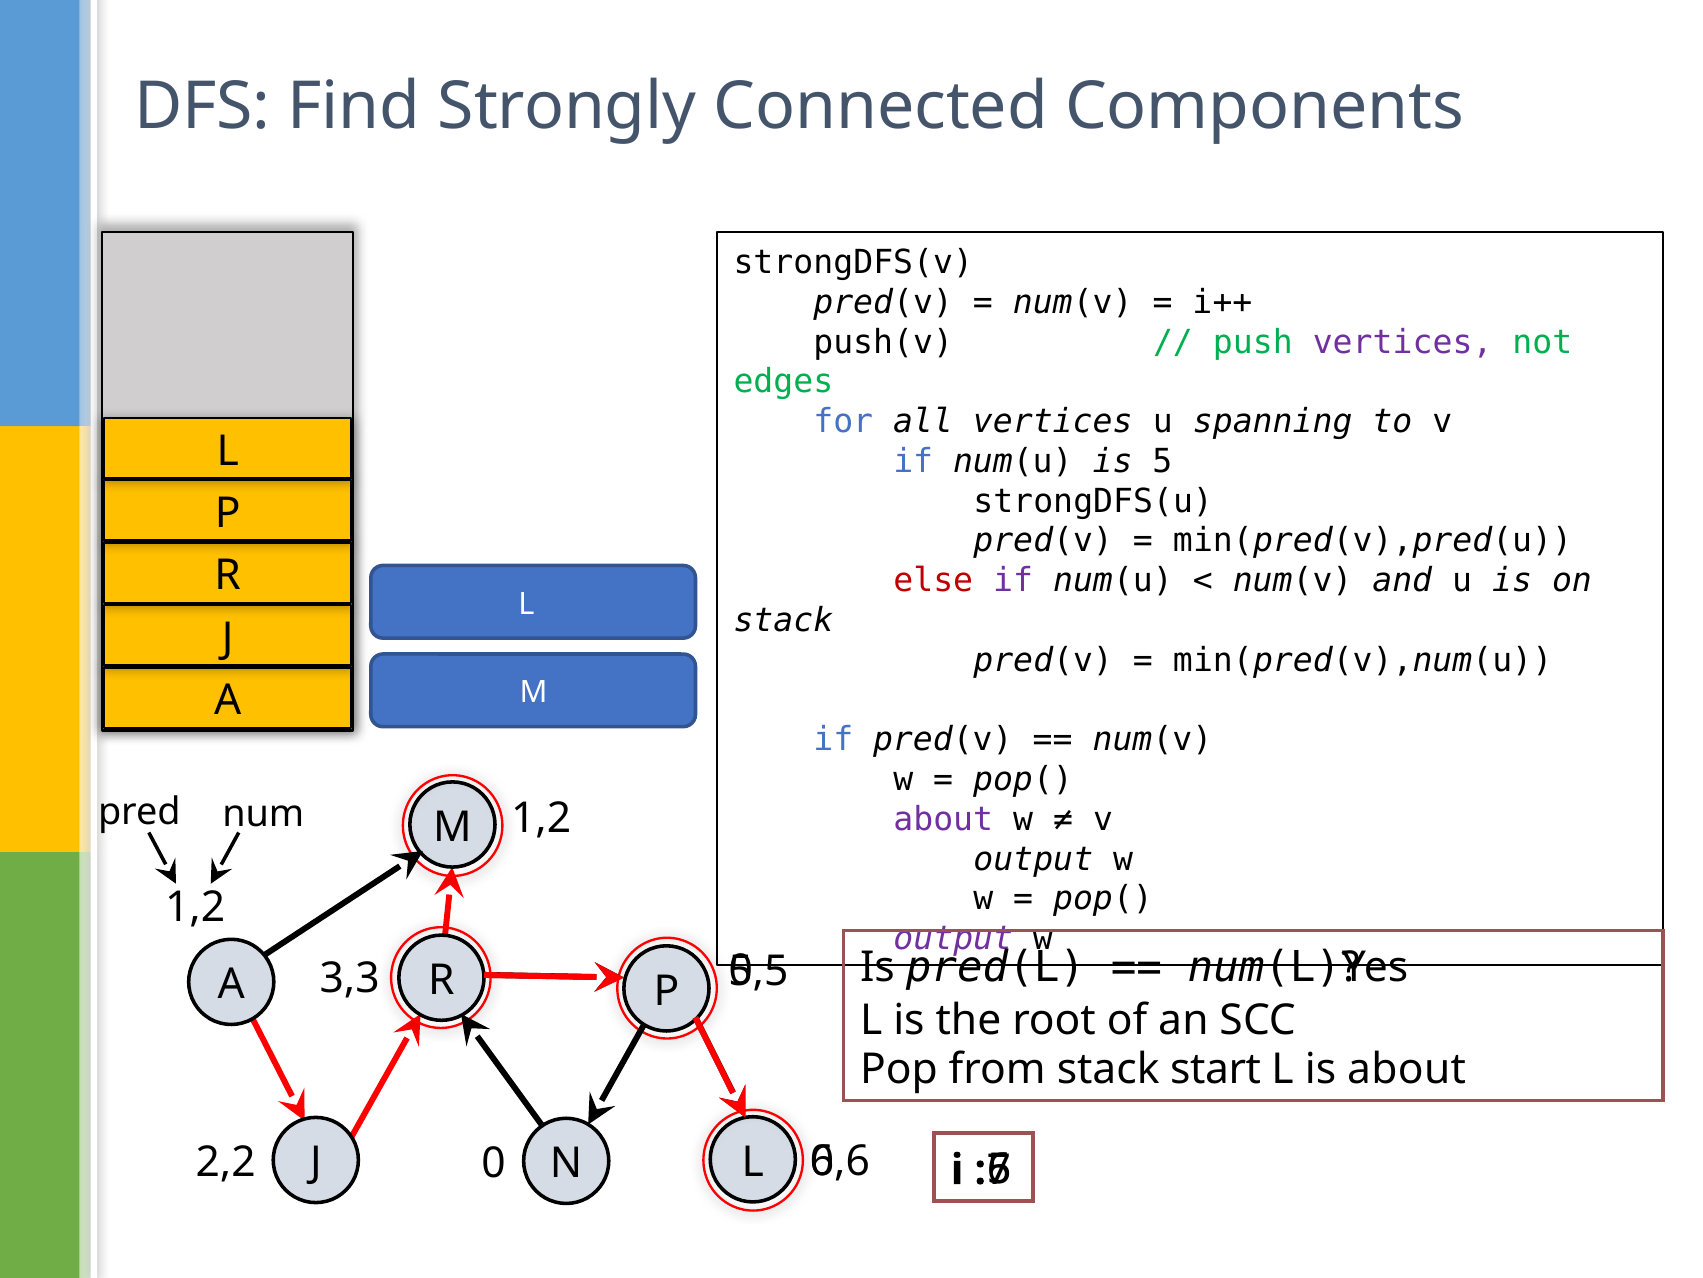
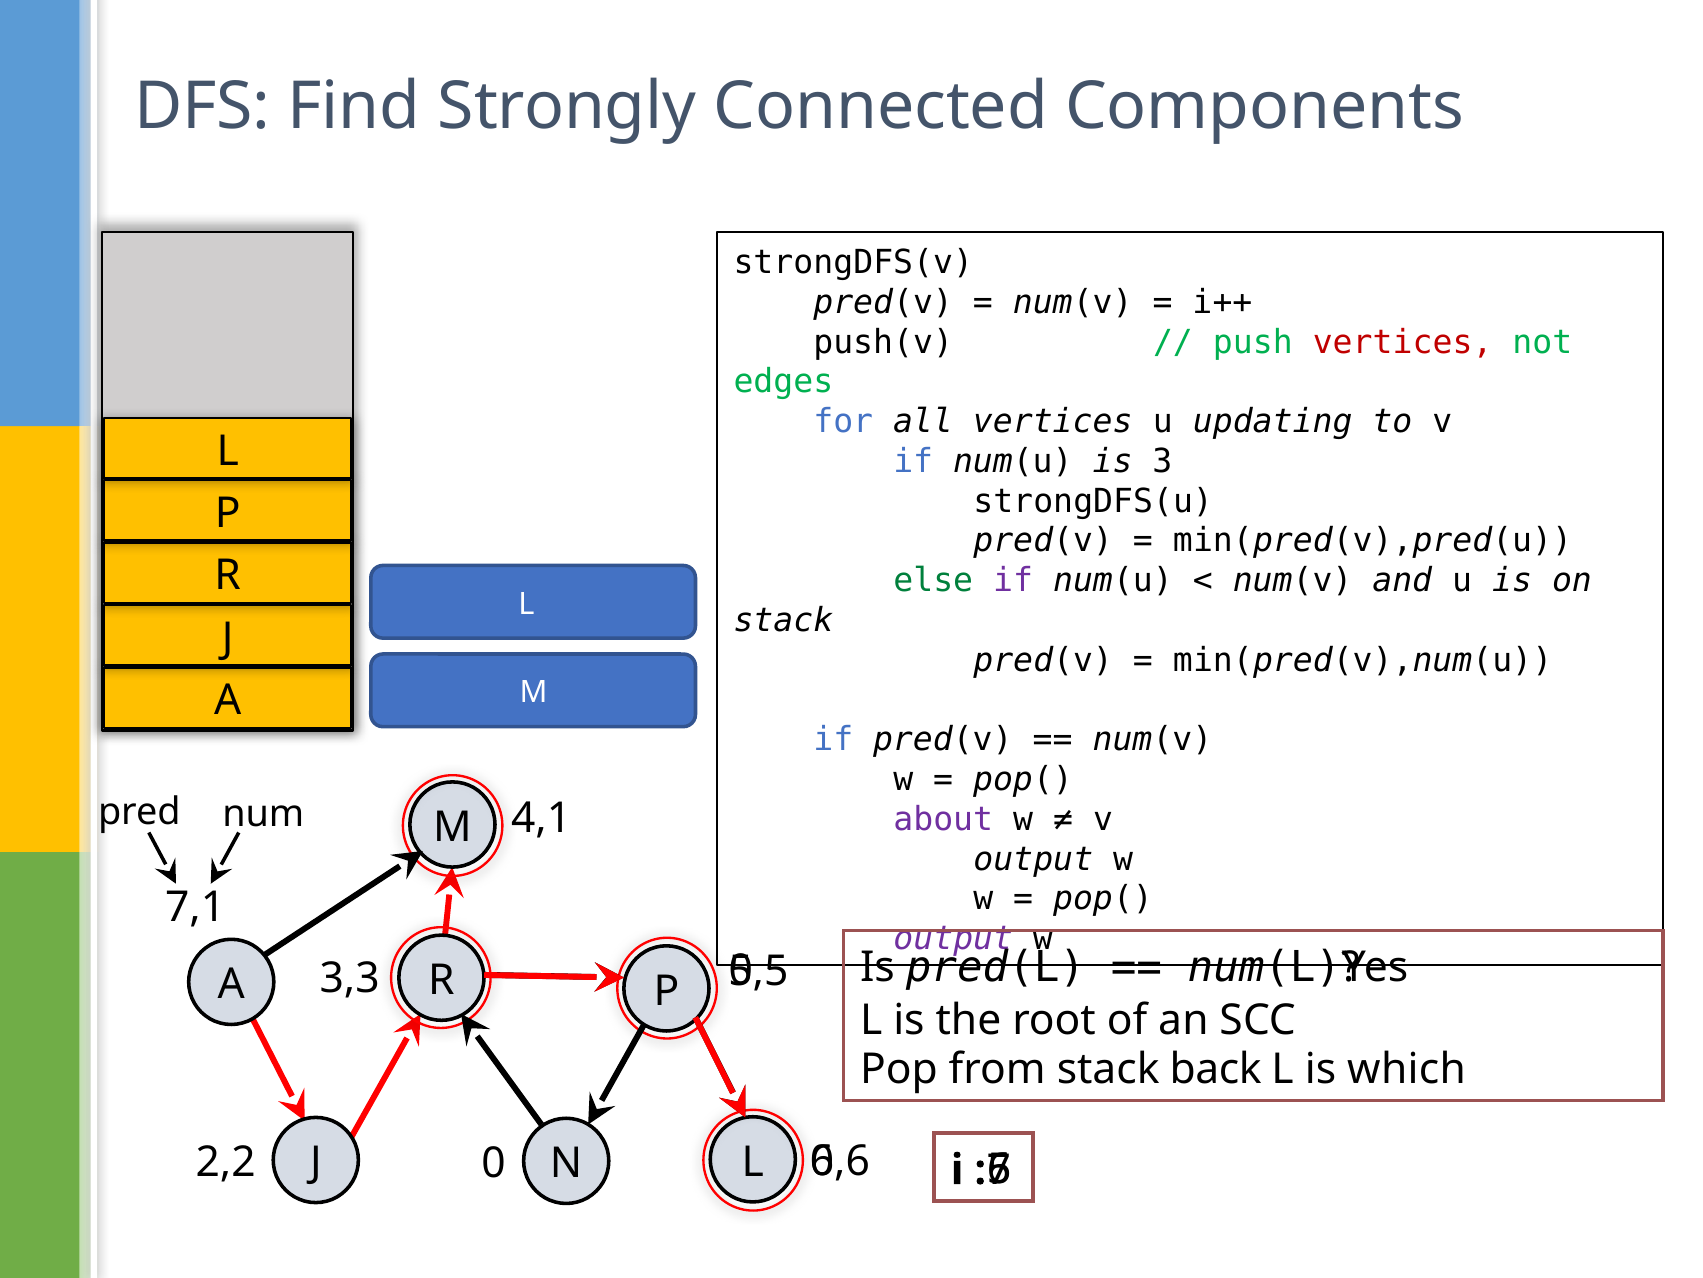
vertices colour: purple -> red (1403, 342)
spanning: spanning -> updating (1273, 421)
is 5: 5 -> 3 (1162, 461)
else colour: red -> green (933, 580)
1,2: 1,2 -> 4,1 (541, 818)
1,2: 1,2 -> 7,1 (195, 907)
start: start -> back (1216, 1069)
is about: about -> which (1407, 1069)
